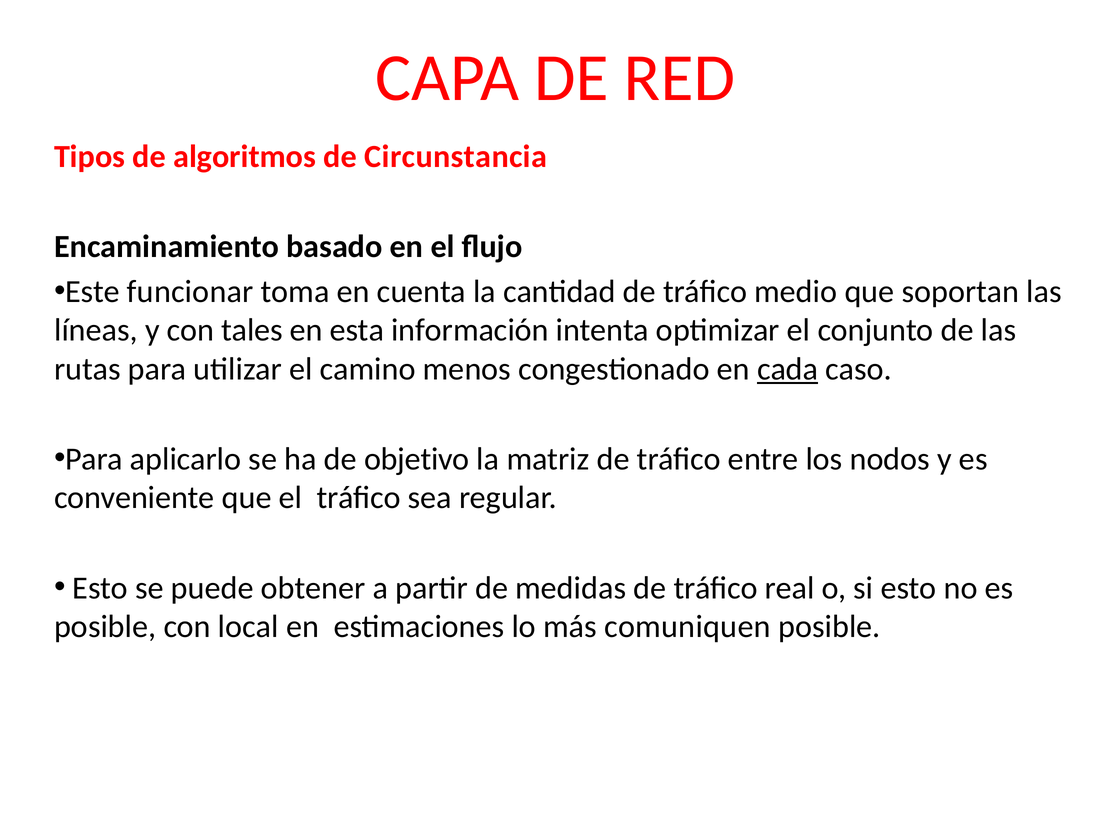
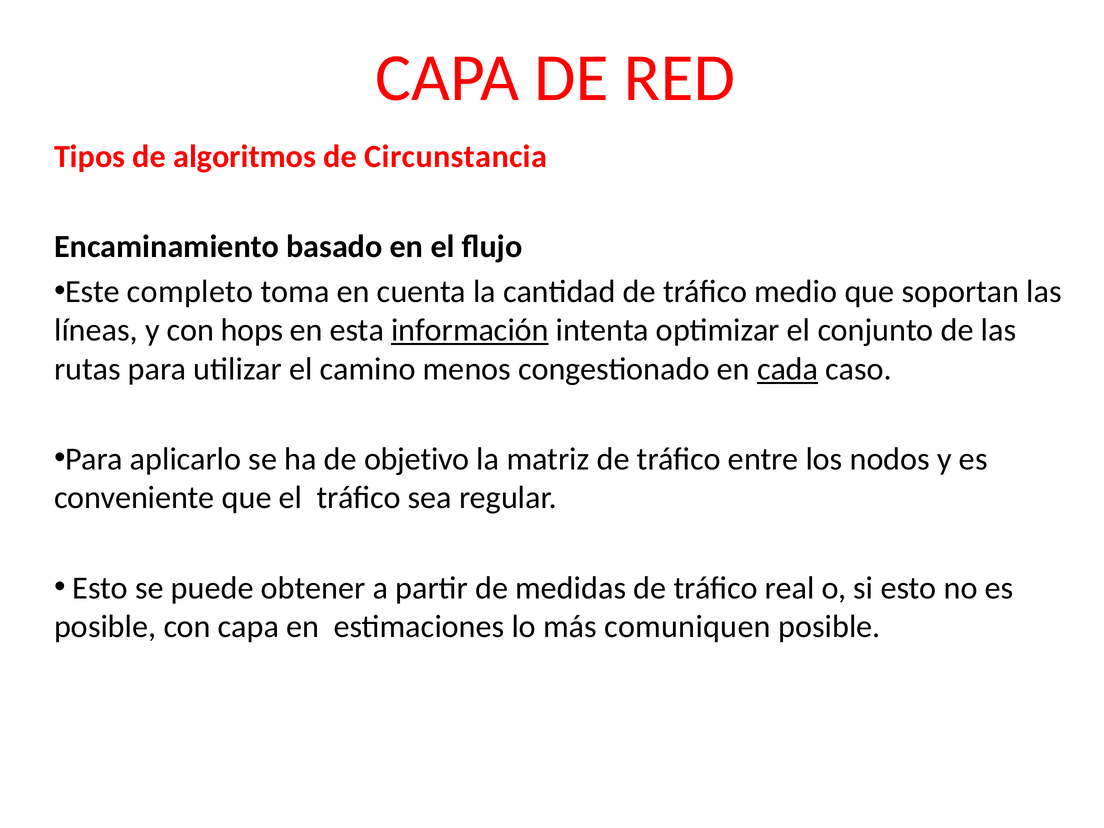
funcionar: funcionar -> completo (190, 292)
tales: tales -> hops (252, 330)
información underline: none -> present (470, 330)
con local: local -> capa (248, 627)
